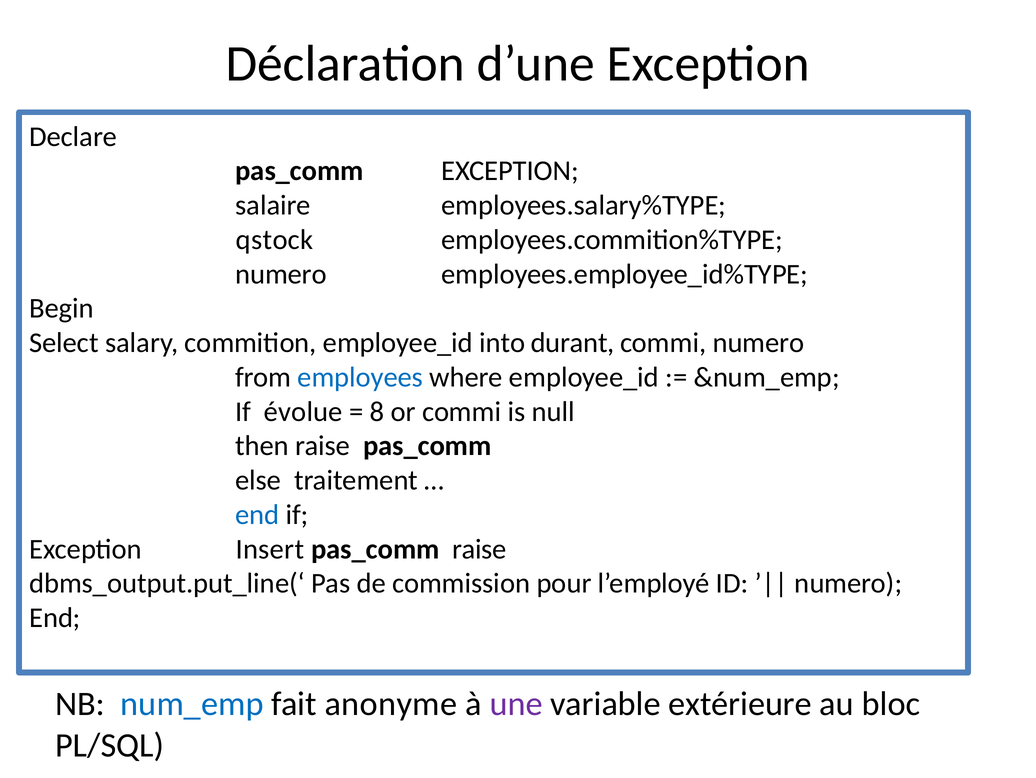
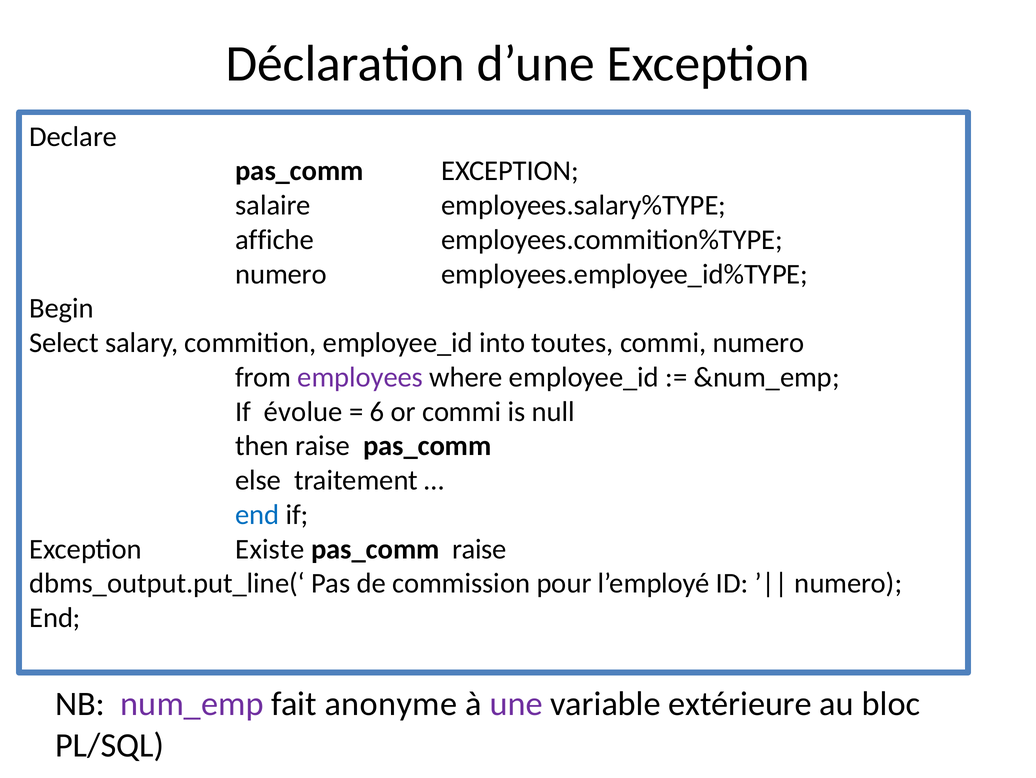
qstock: qstock -> affiche (275, 240)
durant: durant -> toutes (572, 343)
employees colour: blue -> purple (360, 378)
8: 8 -> 6 (377, 412)
Insert: Insert -> Existe (270, 549)
num_emp colour: blue -> purple (192, 705)
